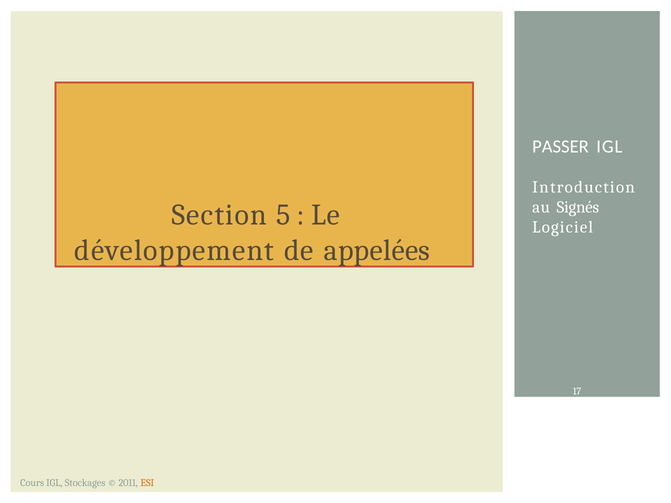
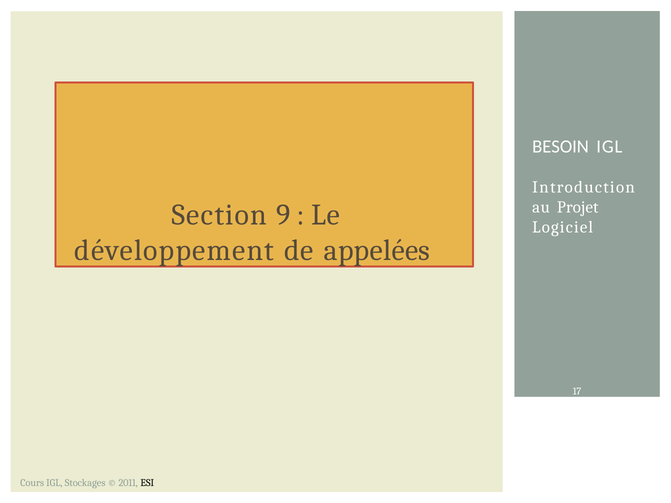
PASSER: PASSER -> BESOIN (561, 147)
Signés: Signés -> Projet (578, 207)
5: 5 -> 9 (283, 215)
ESI colour: orange -> black (147, 483)
